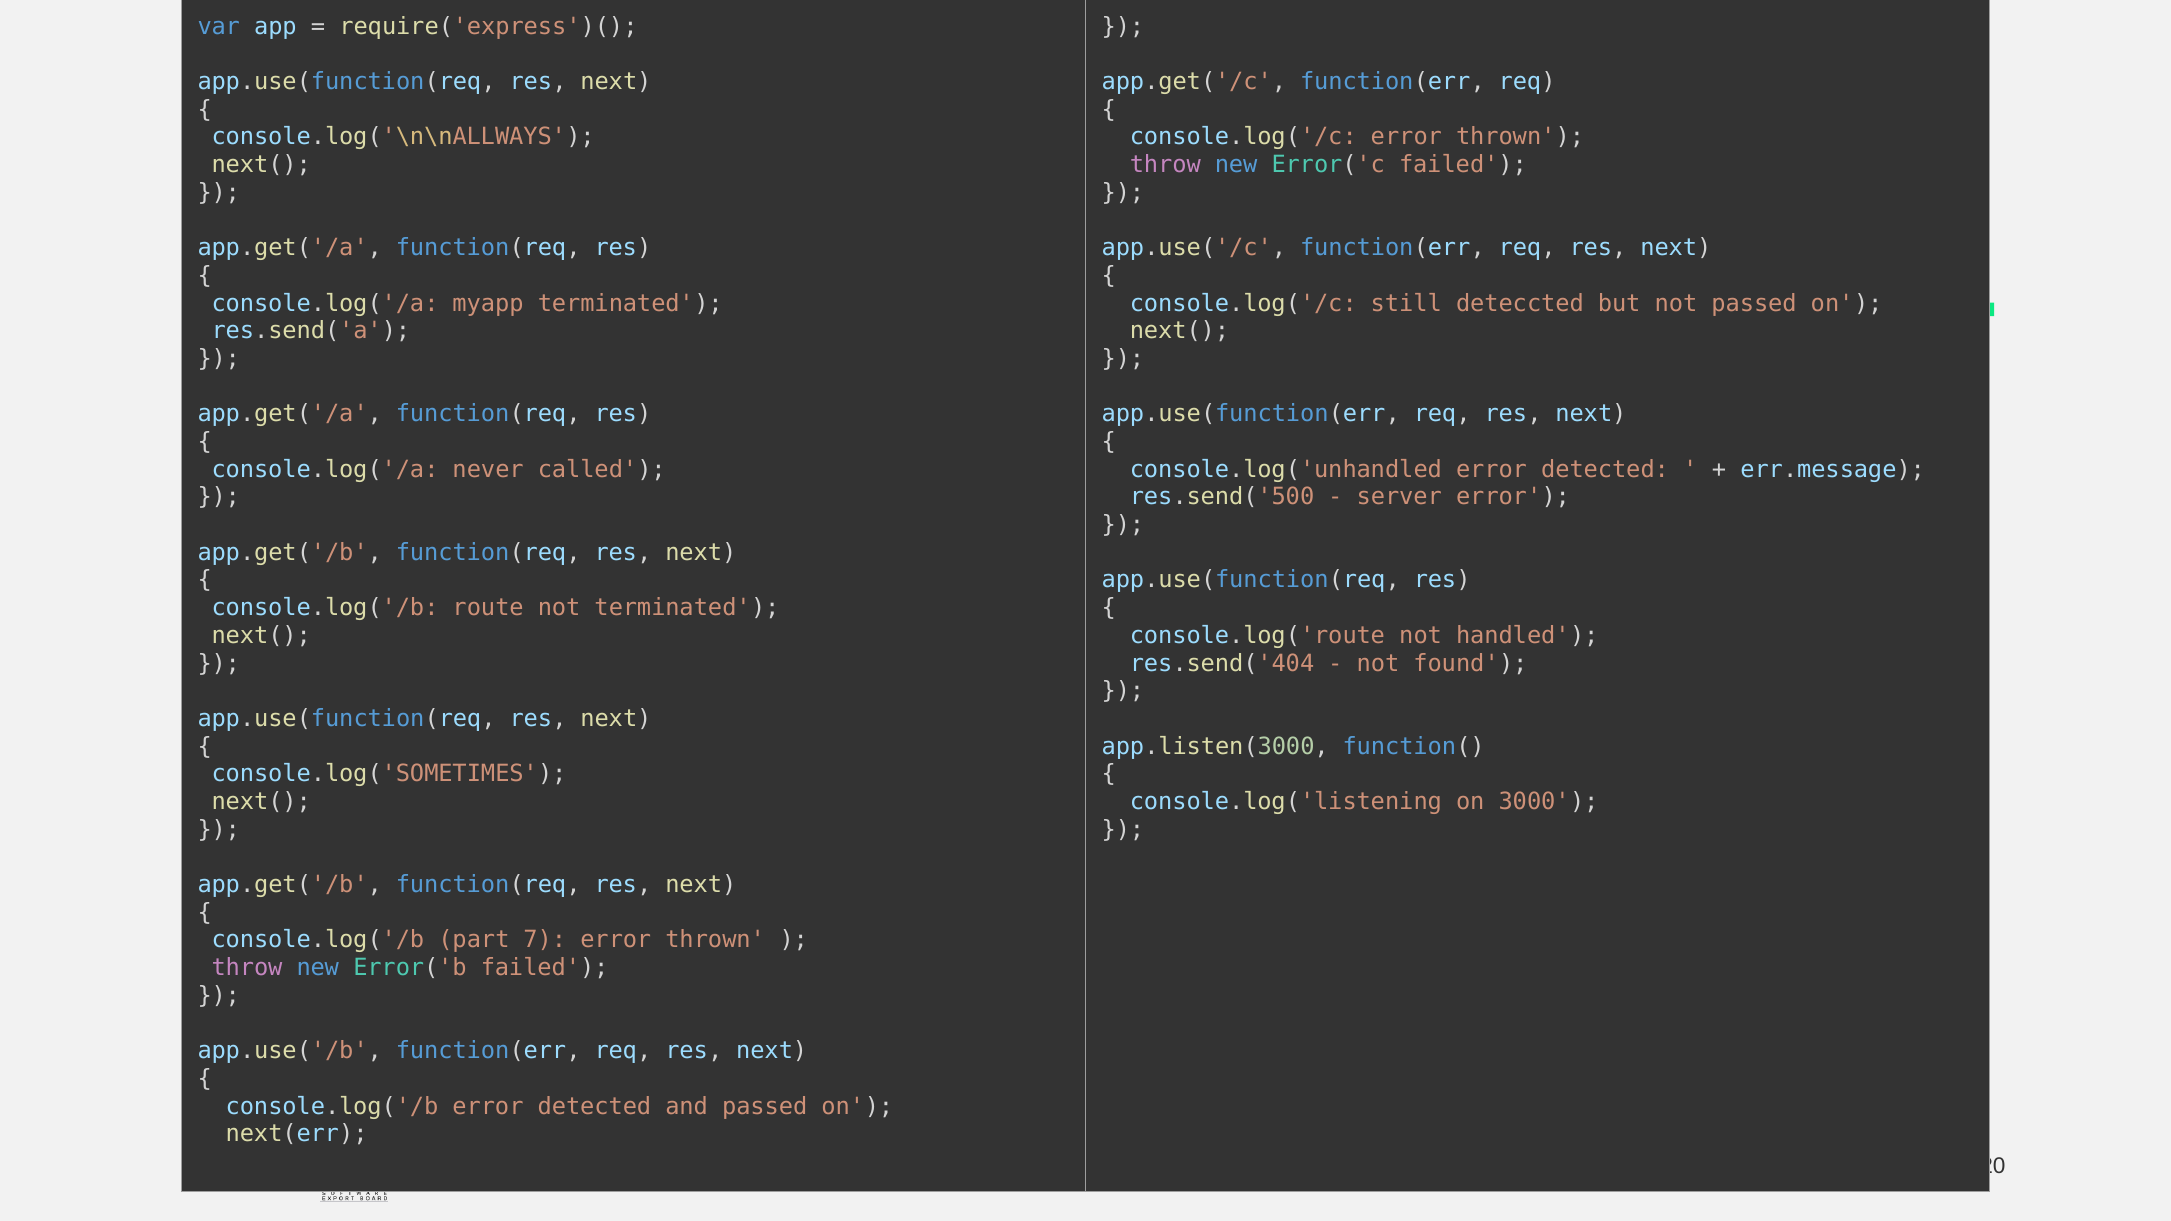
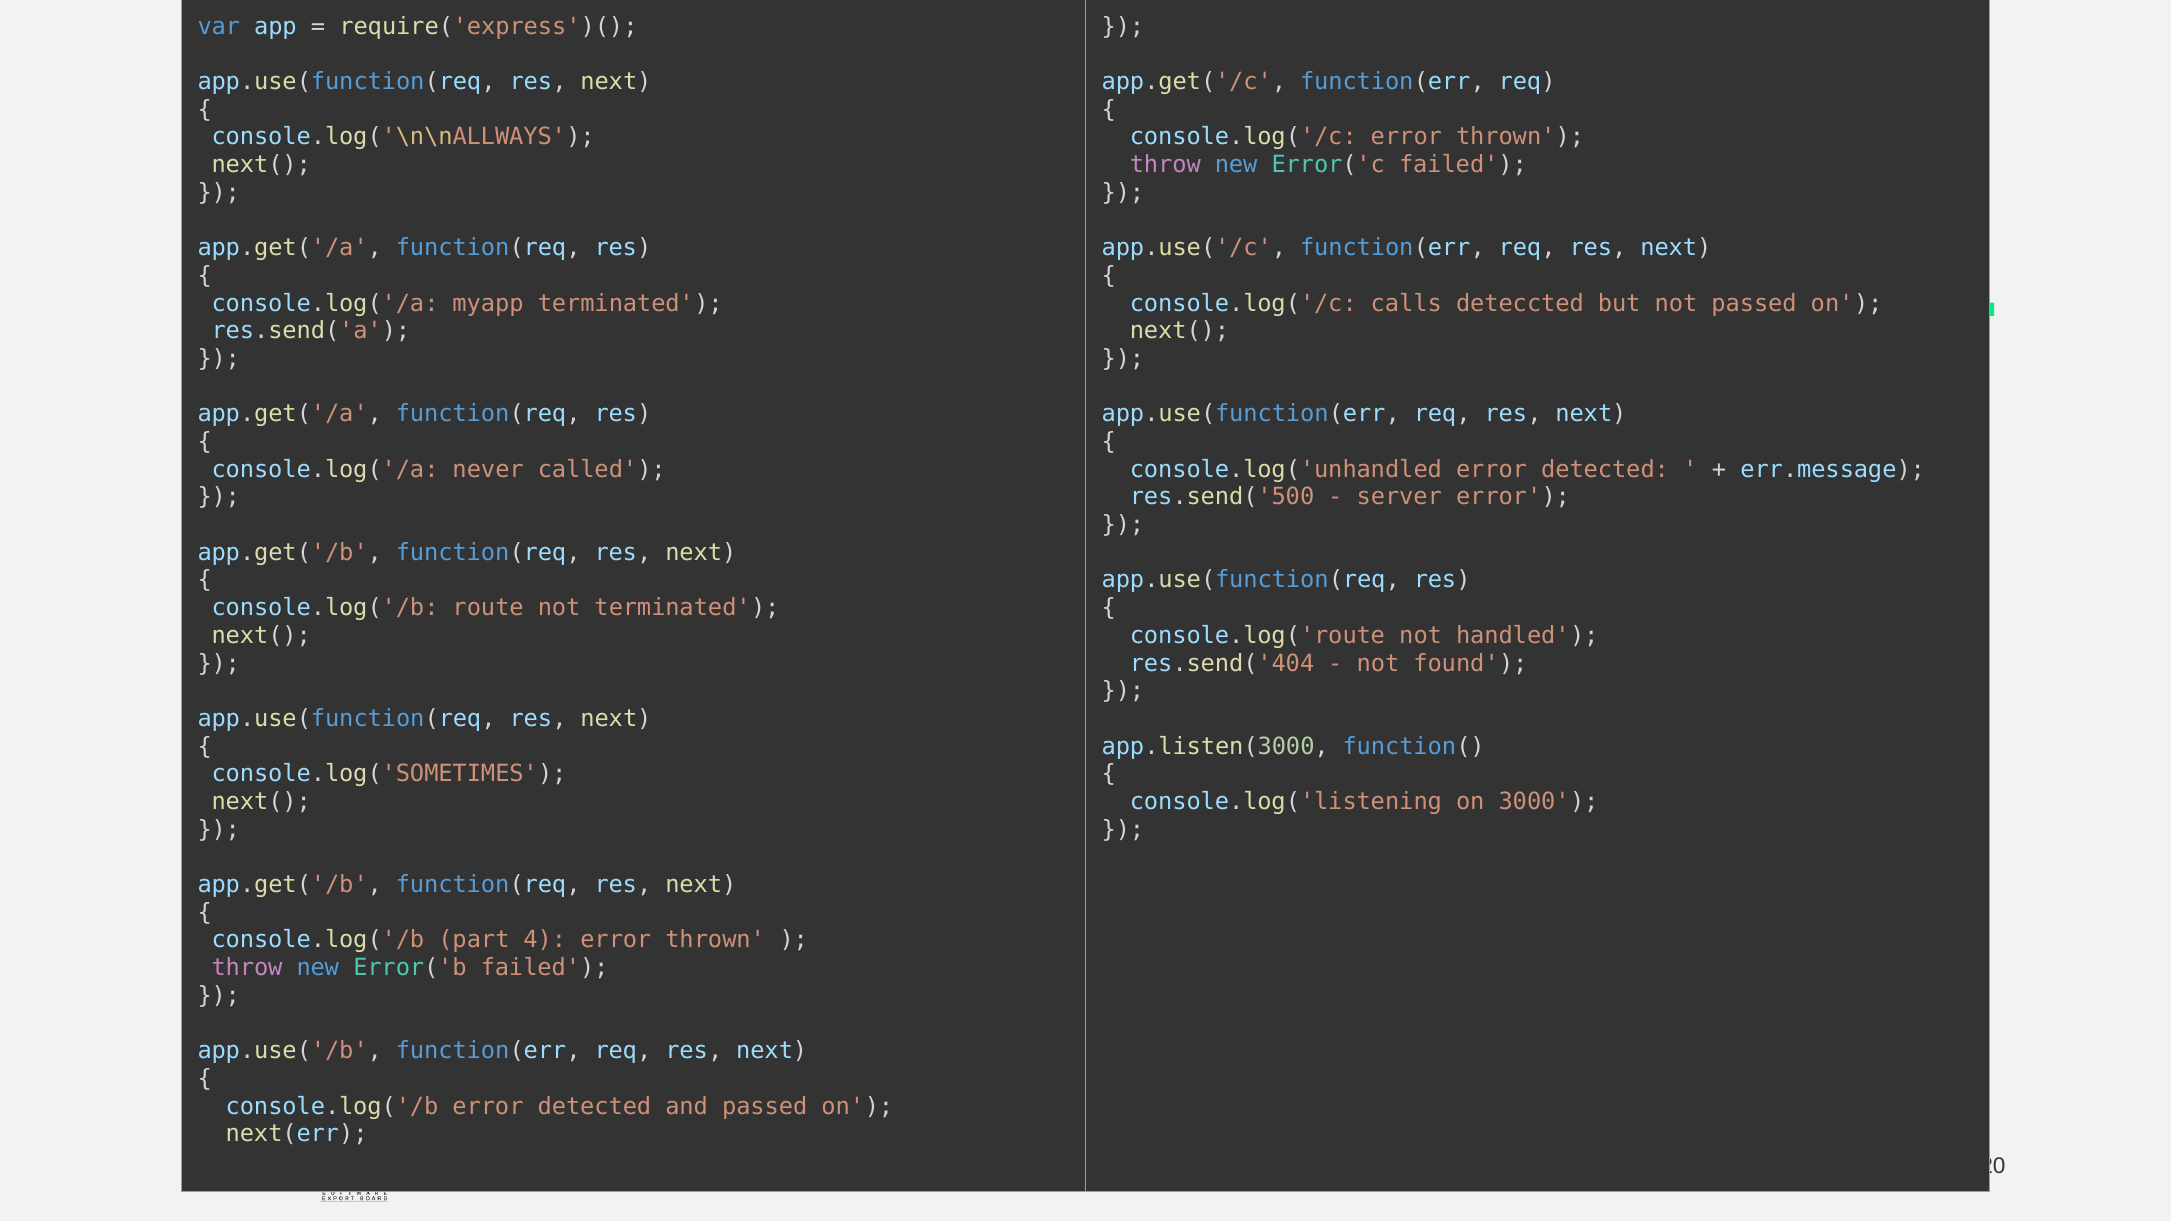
still: still -> calls (1406, 303)
7: 7 -> 4 (545, 940)
